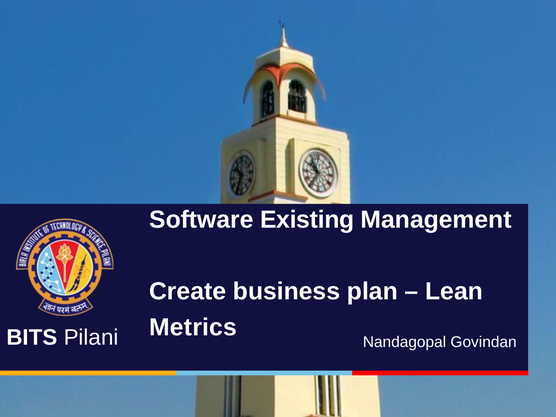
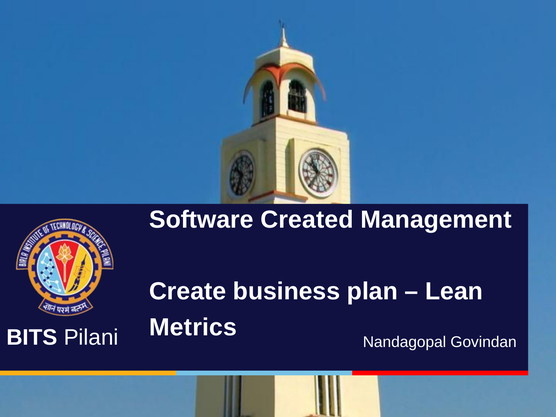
Existing: Existing -> Created (307, 220)
